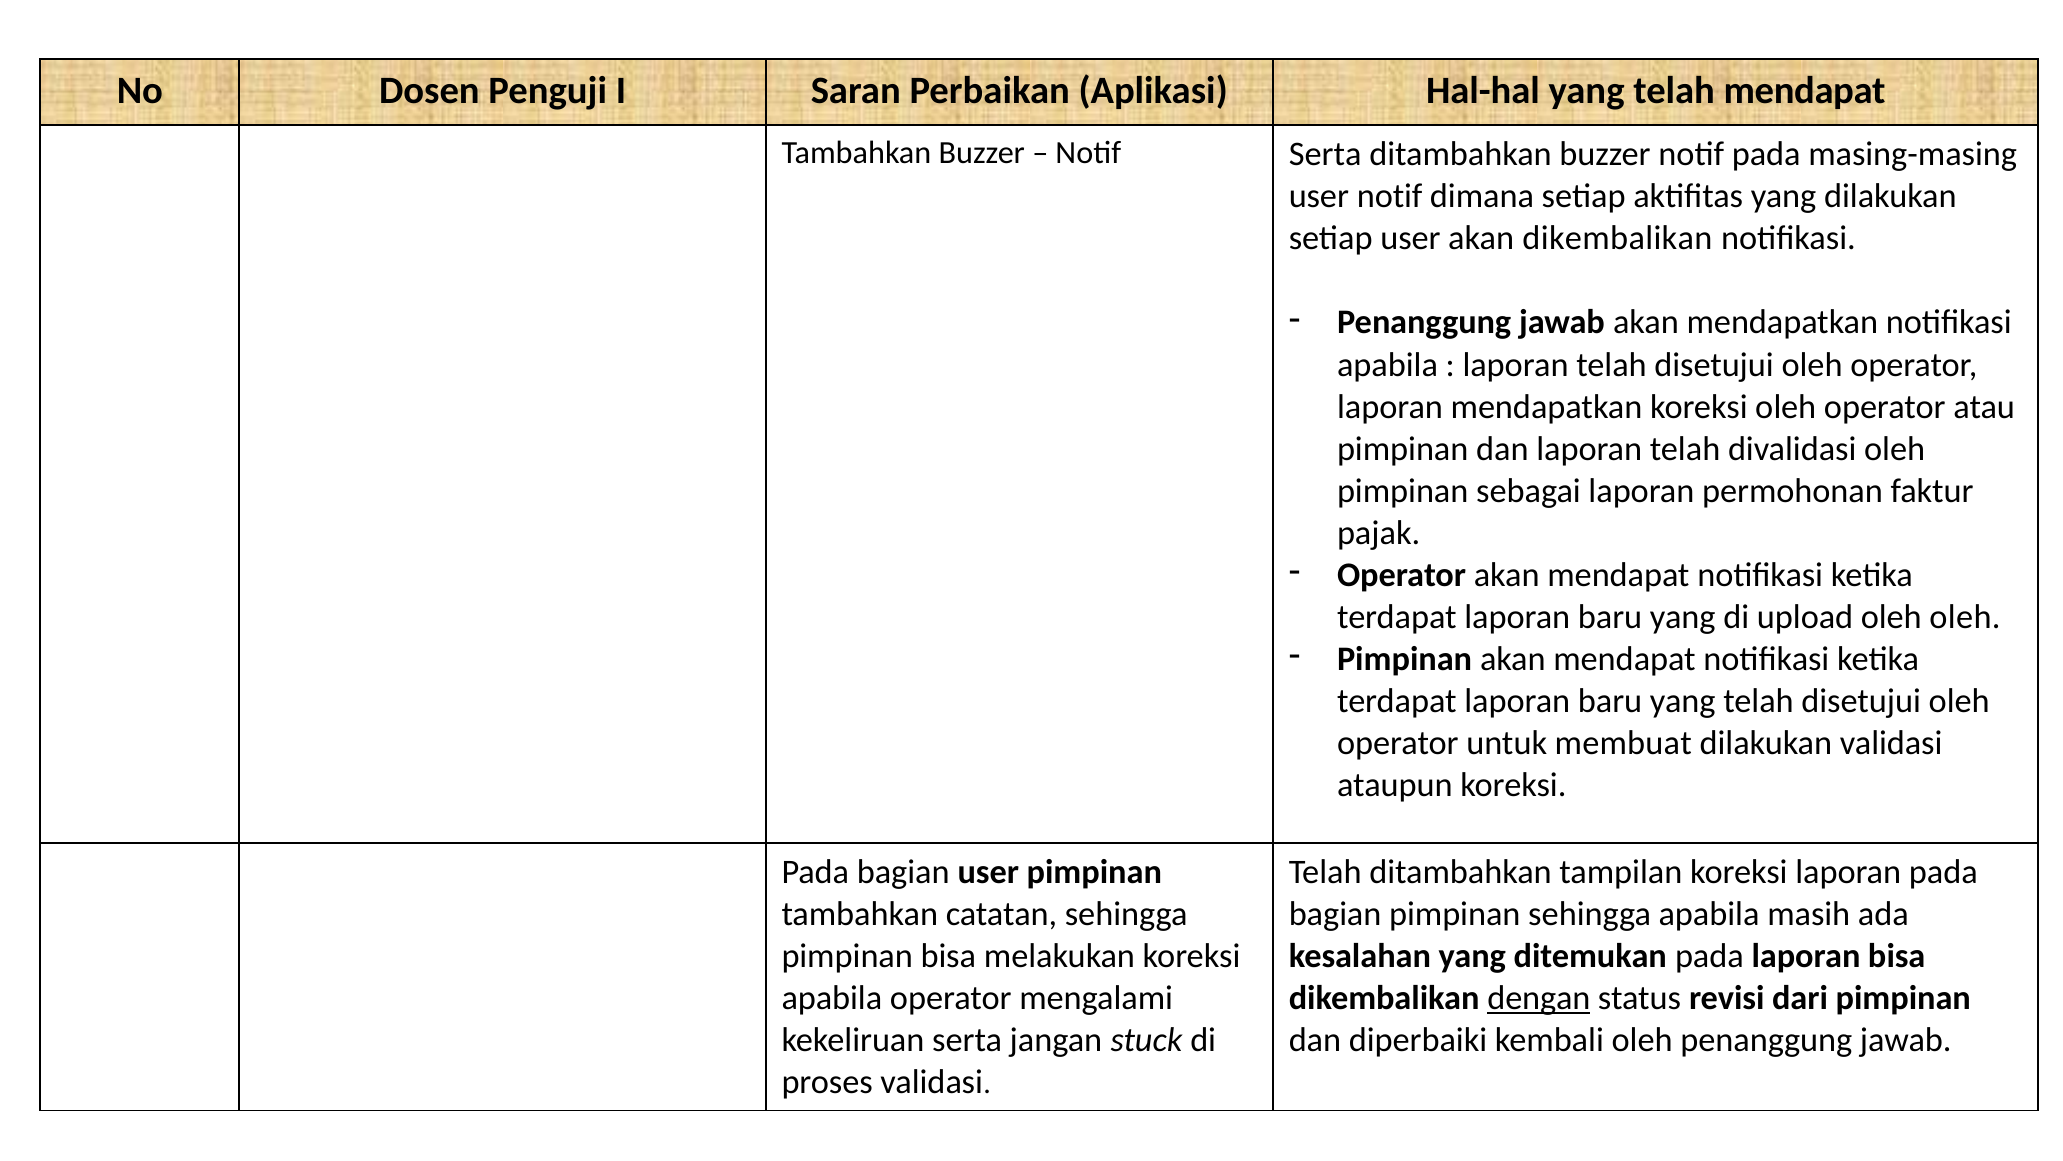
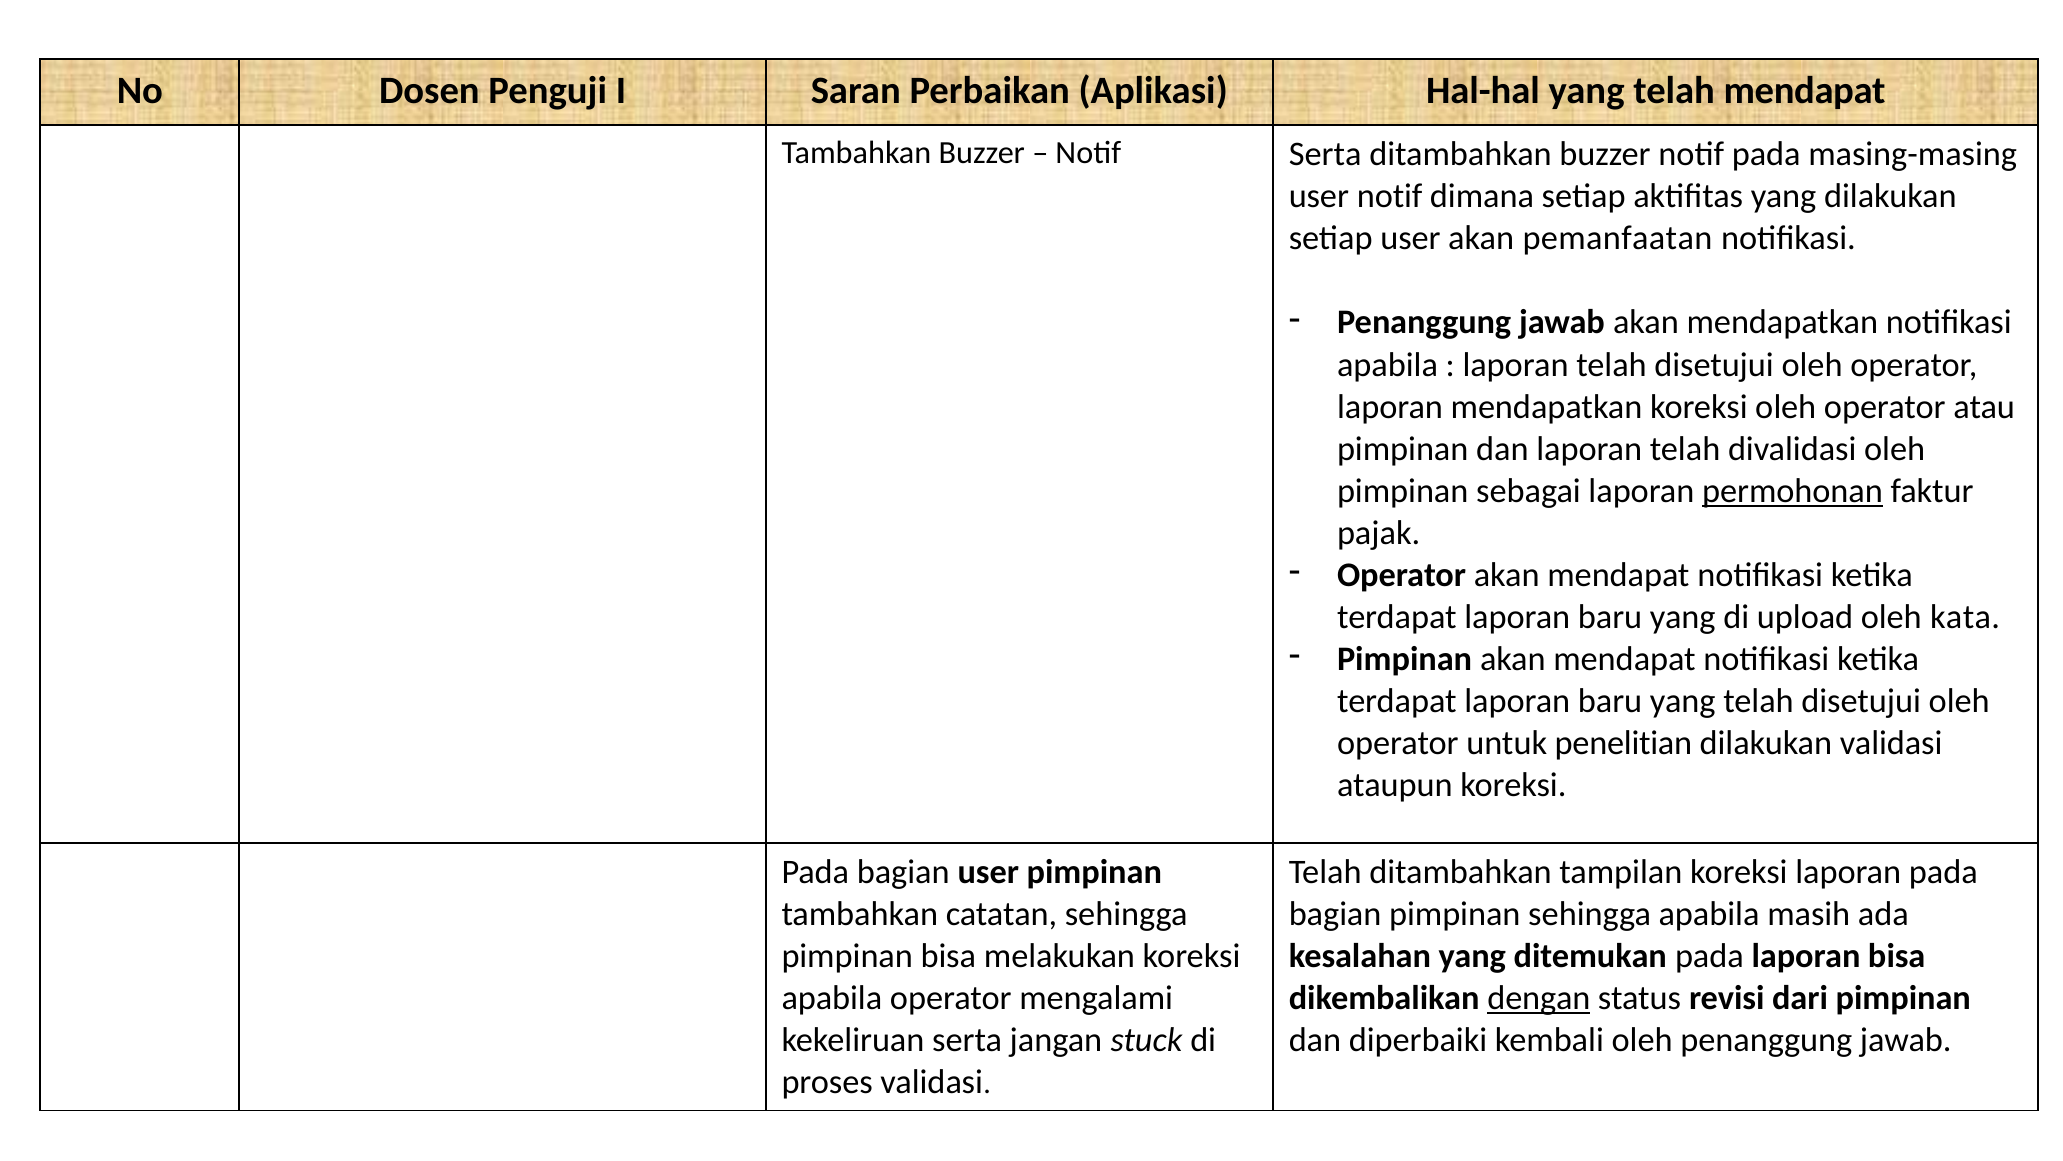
akan dikembalikan: dikembalikan -> pemanfaatan (1617, 238)
permohonan underline: none -> present (1792, 491)
oleh oleh: oleh -> kata (1965, 617)
membuat: membuat -> penelitian (1623, 743)
